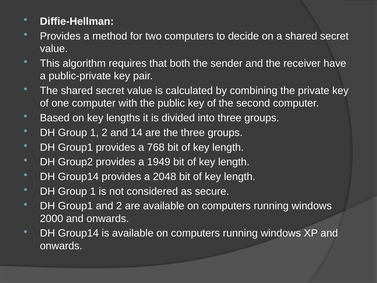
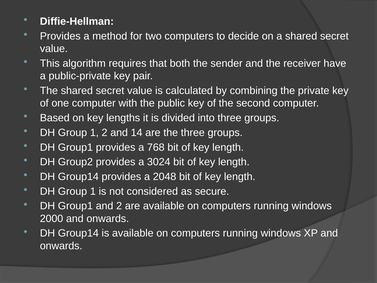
1949: 1949 -> 3024 (159, 162)
